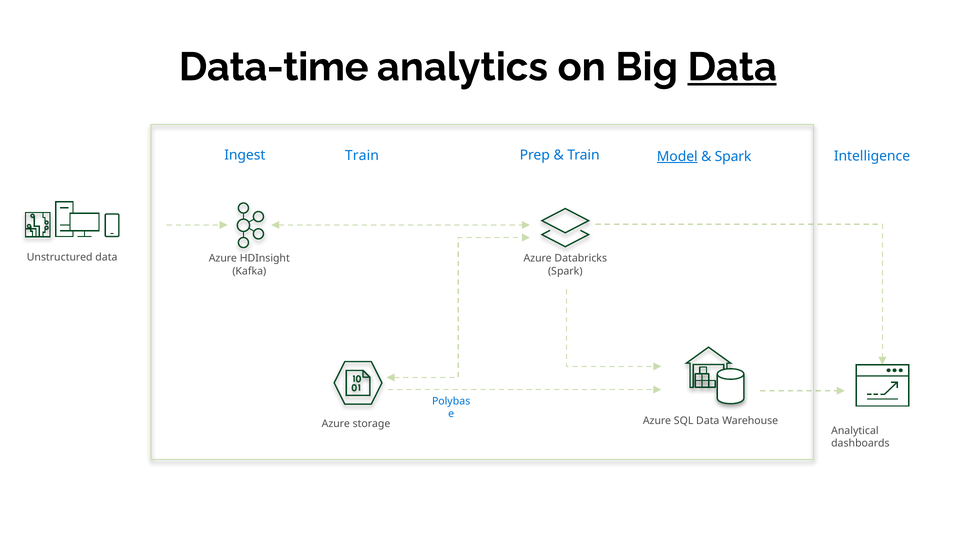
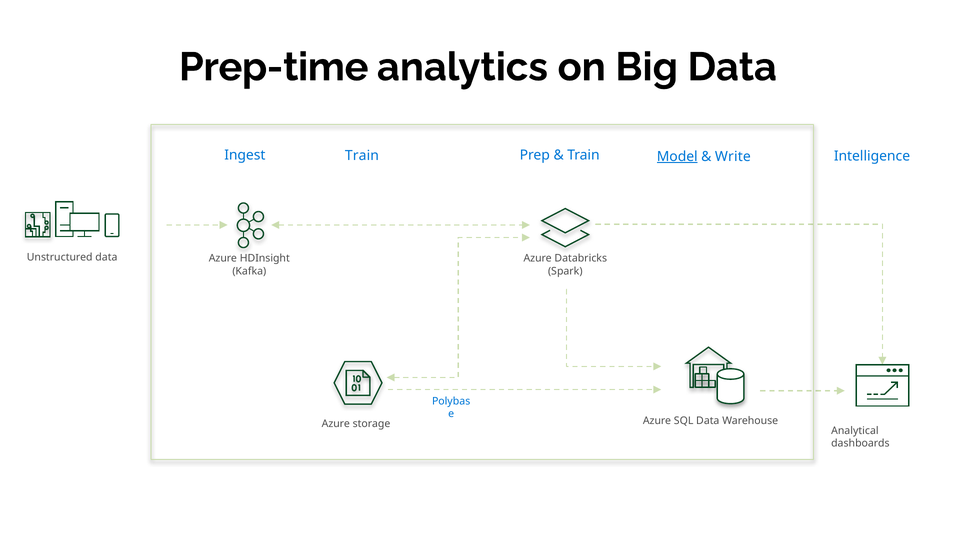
Data-time: Data-time -> Prep-time (274, 67)
Data underline: present -> none (732, 67)
Spark: Spark -> Write (733, 156)
